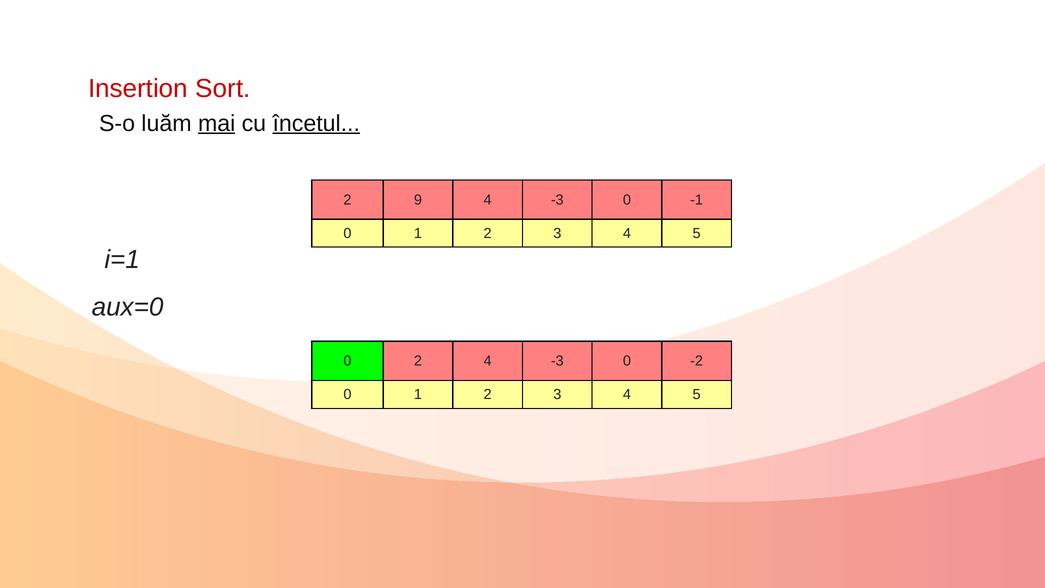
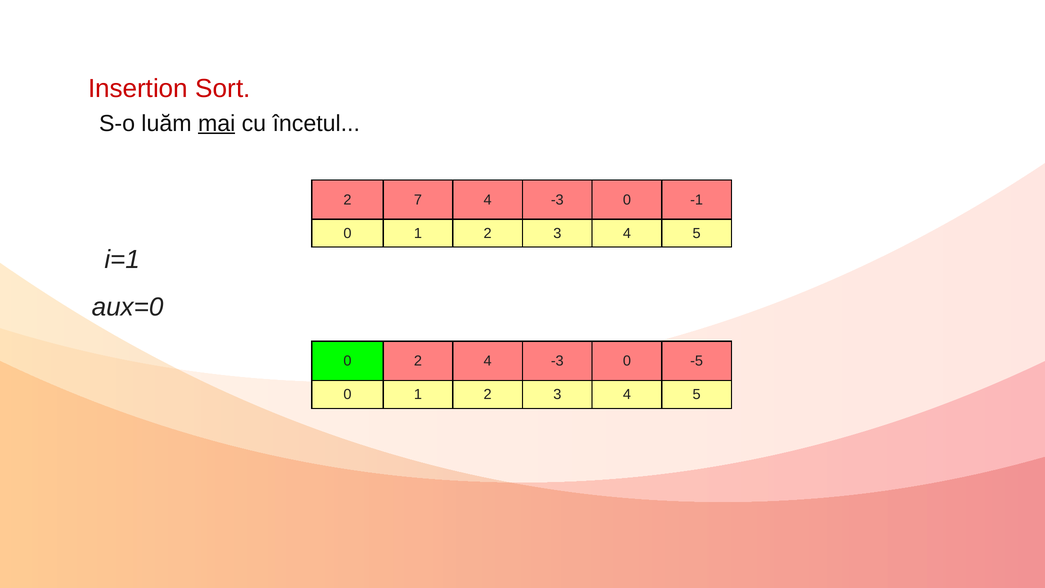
încetul underline: present -> none (316, 123)
9: 9 -> 7 (418, 200)
-2: -2 -> -5 (697, 361)
